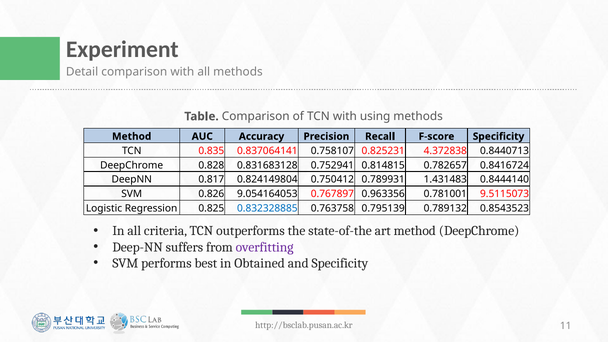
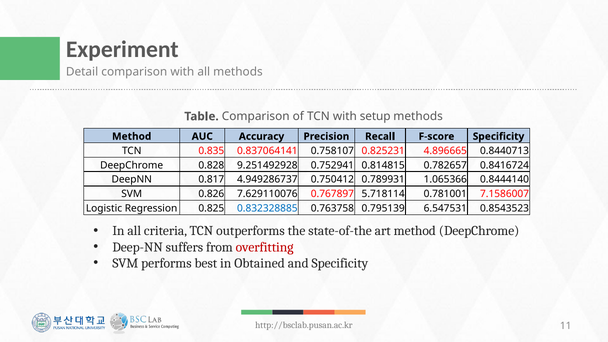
using: using -> setup (375, 116)
4.372838: 4.372838 -> 4.896665 (445, 151)
0.831683128: 0.831683128 -> 9.251492928 (267, 165)
0.824149804: 0.824149804 -> 4.949286737 (267, 180)
1.431483: 1.431483 -> 1.065366 (445, 180)
9.054164053: 9.054164053 -> 7.629110076 (267, 194)
0.963356: 0.963356 -> 5.718114 (383, 194)
9.5115073: 9.5115073 -> 7.1586007 (505, 194)
0.789132: 0.789132 -> 6.547531 (445, 208)
overfitting colour: purple -> red (265, 247)
